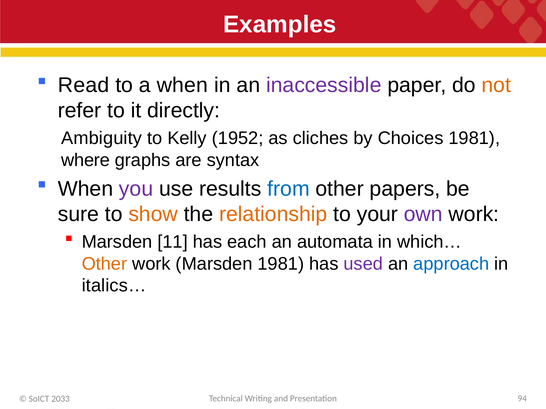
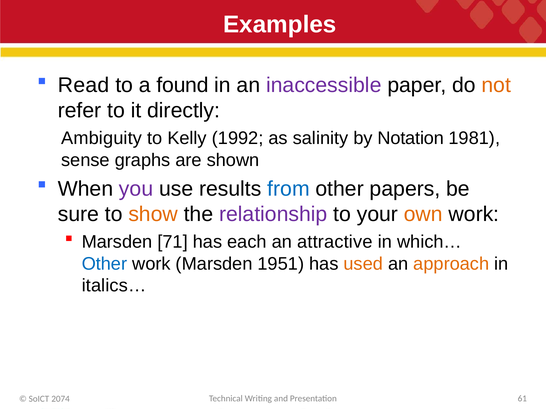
a when: when -> found (183, 85)
1952: 1952 -> 1992 (238, 138)
cliches: cliches -> salinity (321, 138)
Choices: Choices -> Notation (411, 138)
where: where -> sense (85, 160)
syntax: syntax -> shown (233, 160)
relationship colour: orange -> purple (273, 214)
own colour: purple -> orange (423, 214)
11: 11 -> 71 (173, 242)
automata: automata -> attractive (335, 242)
Other colour: orange -> blue (104, 264)
Marsden 1981: 1981 -> 1951 (281, 264)
used colour: purple -> orange (363, 264)
approach colour: blue -> orange (451, 264)
94: 94 -> 61 (522, 399)
2033: 2033 -> 2074 (61, 399)
